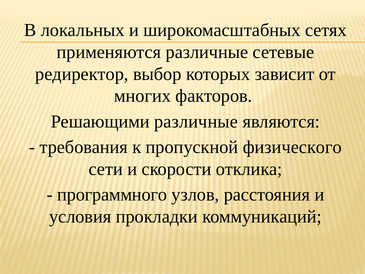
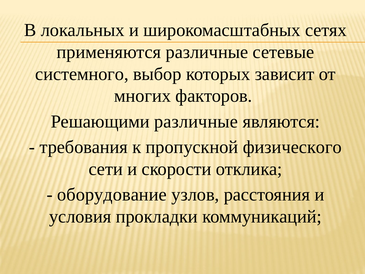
редиректор: редиректор -> системного (82, 74)
программного: программного -> оборудование (112, 194)
